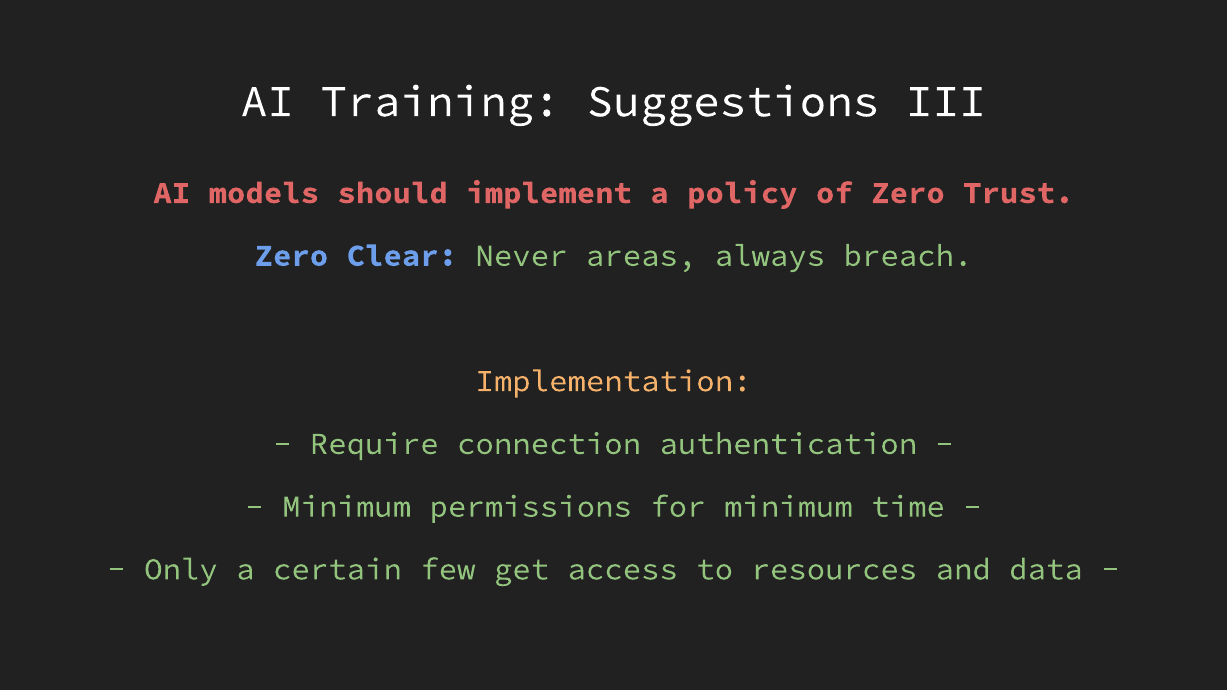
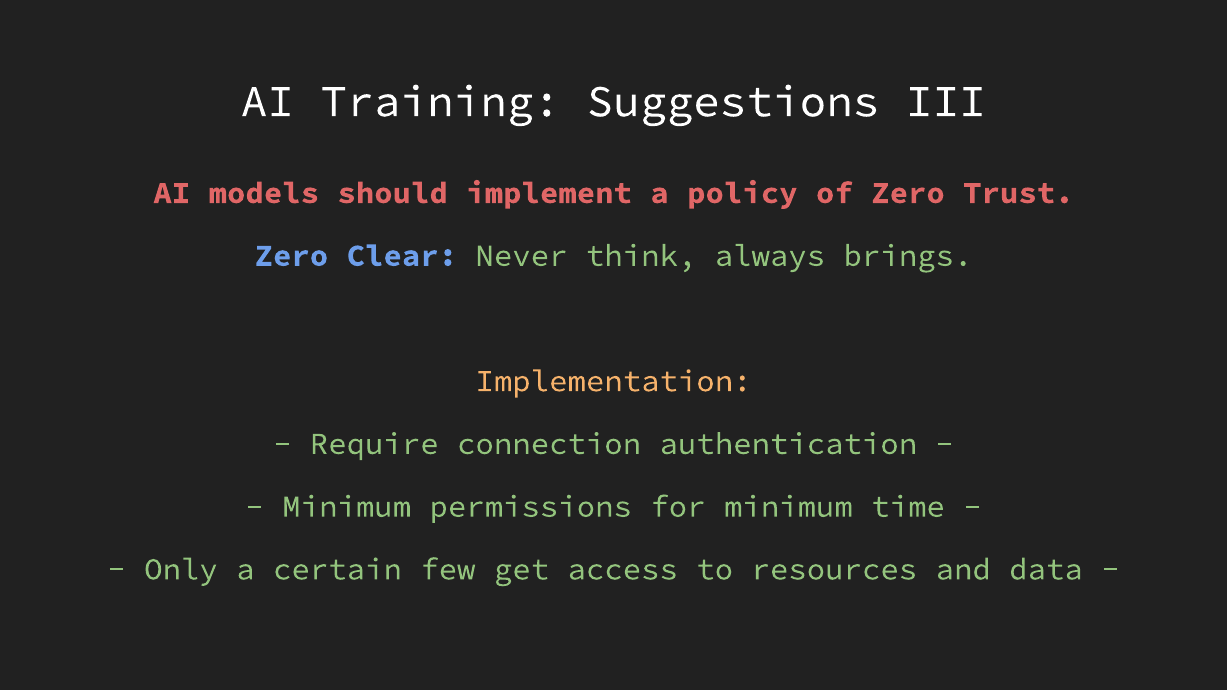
areas: areas -> think (641, 256)
breach: breach -> brings (908, 256)
